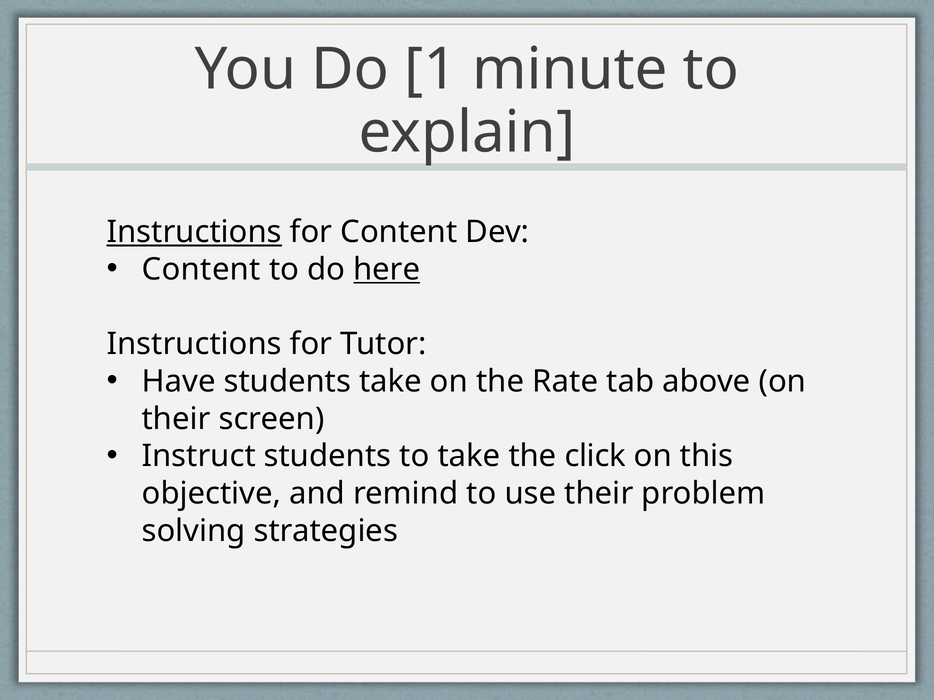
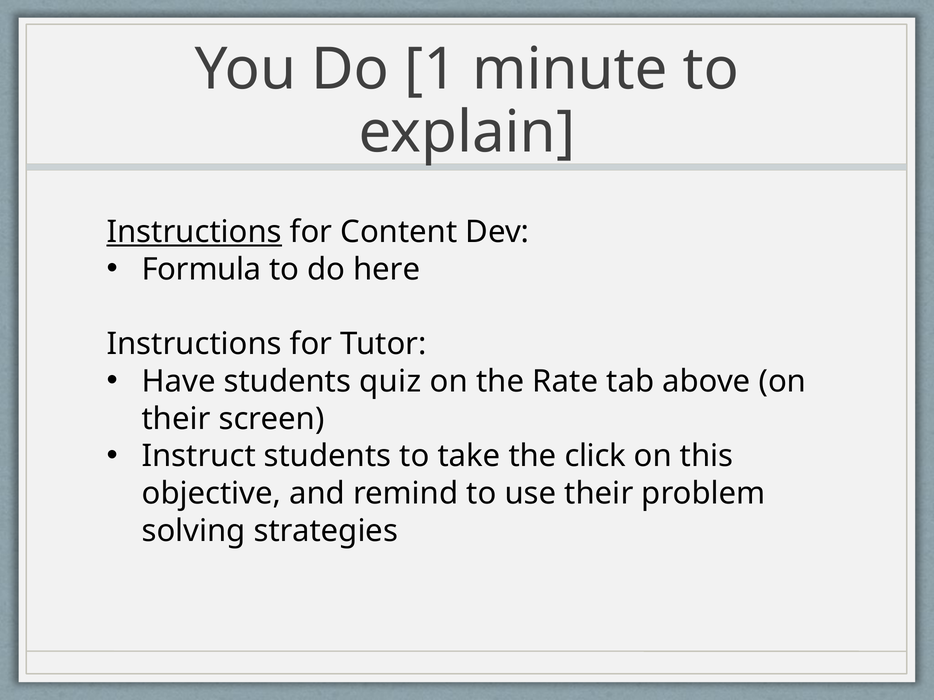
Content: Content -> Formula (202, 270)
here underline: present -> none (387, 270)
students take: take -> quiz (390, 382)
